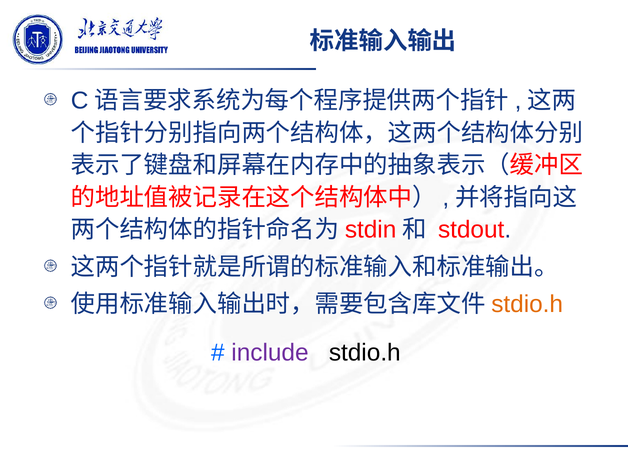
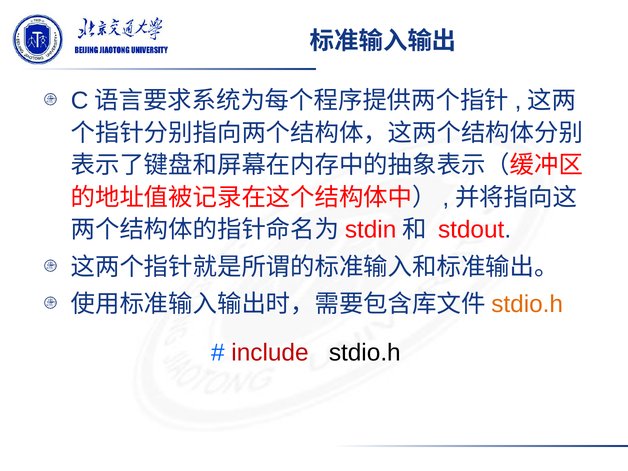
include colour: purple -> red (270, 353)
